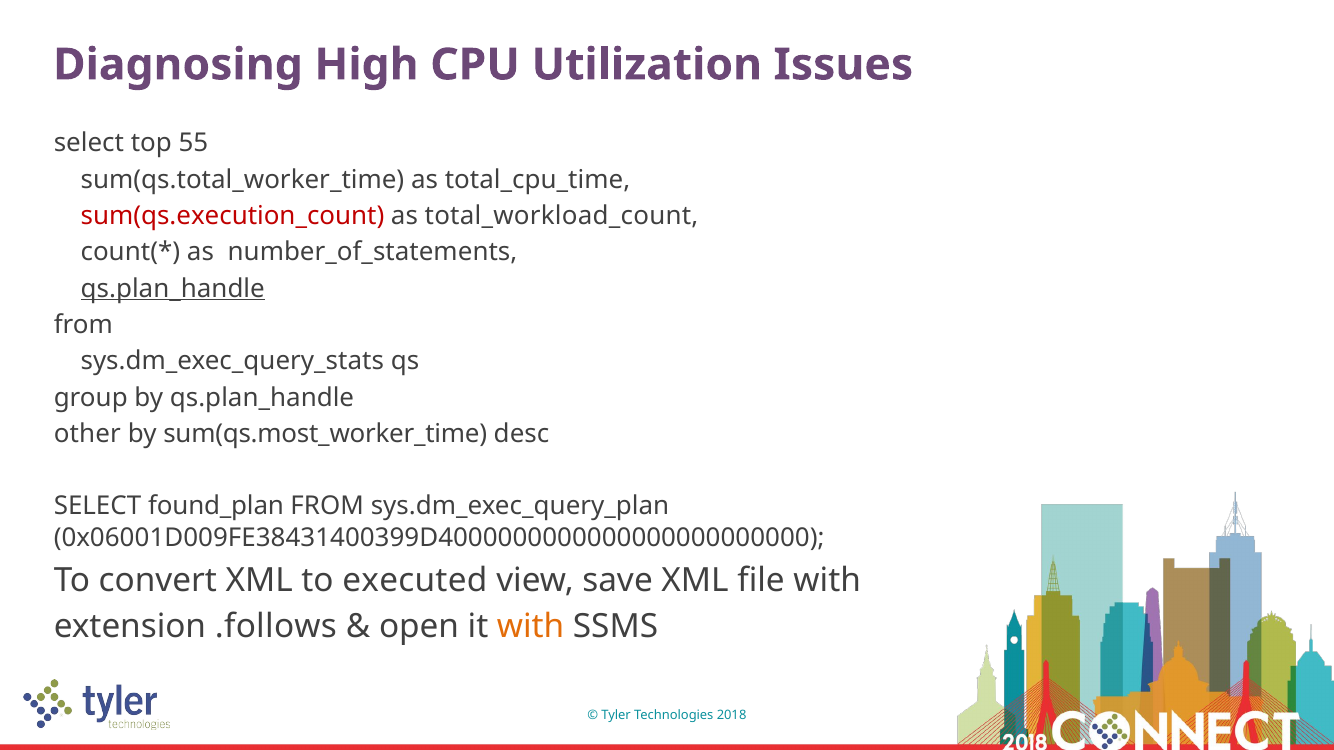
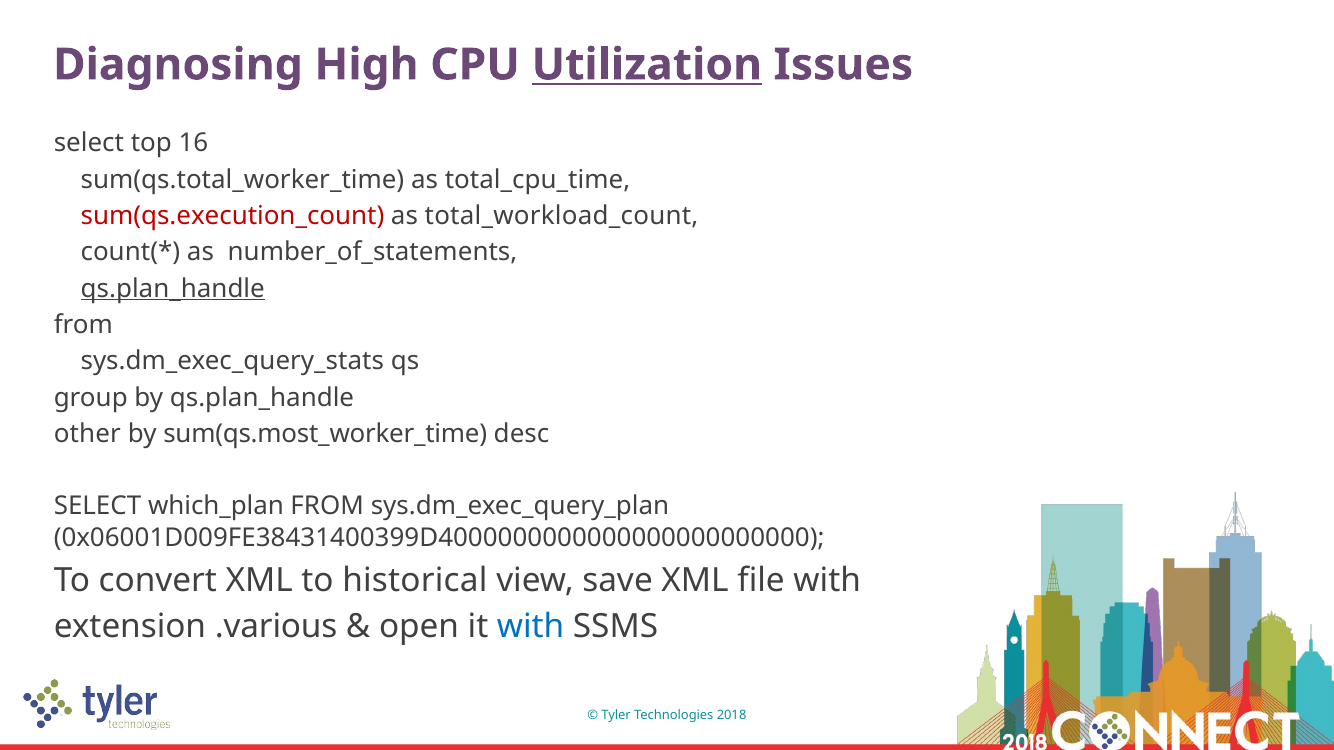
Utilization underline: none -> present (647, 65)
55: 55 -> 16 (193, 143)
found_plan: found_plan -> which_plan (216, 507)
executed: executed -> historical (415, 581)
.follows: .follows -> .various (276, 627)
with colour: orange -> blue (531, 627)
